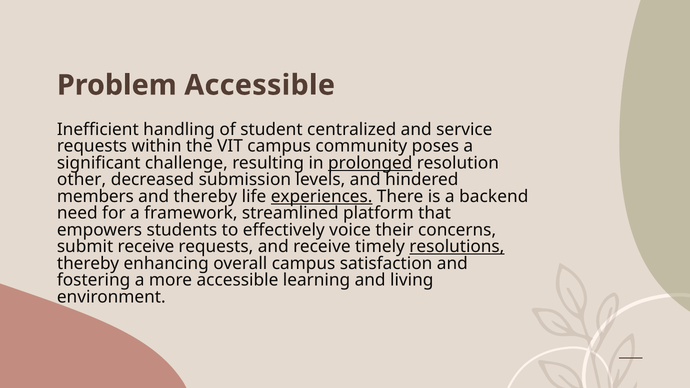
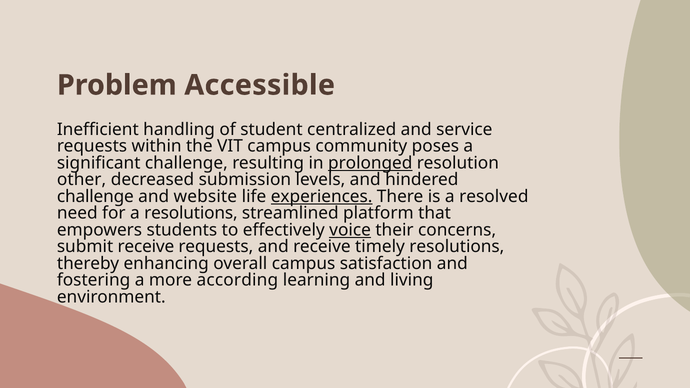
members: members -> challenge (95, 197)
and thereby: thereby -> website (205, 197)
backend: backend -> resolved (494, 197)
a framework: framework -> resolutions (191, 213)
voice underline: none -> present (350, 230)
resolutions underline: present -> none (457, 247)
more accessible: accessible -> according (237, 280)
